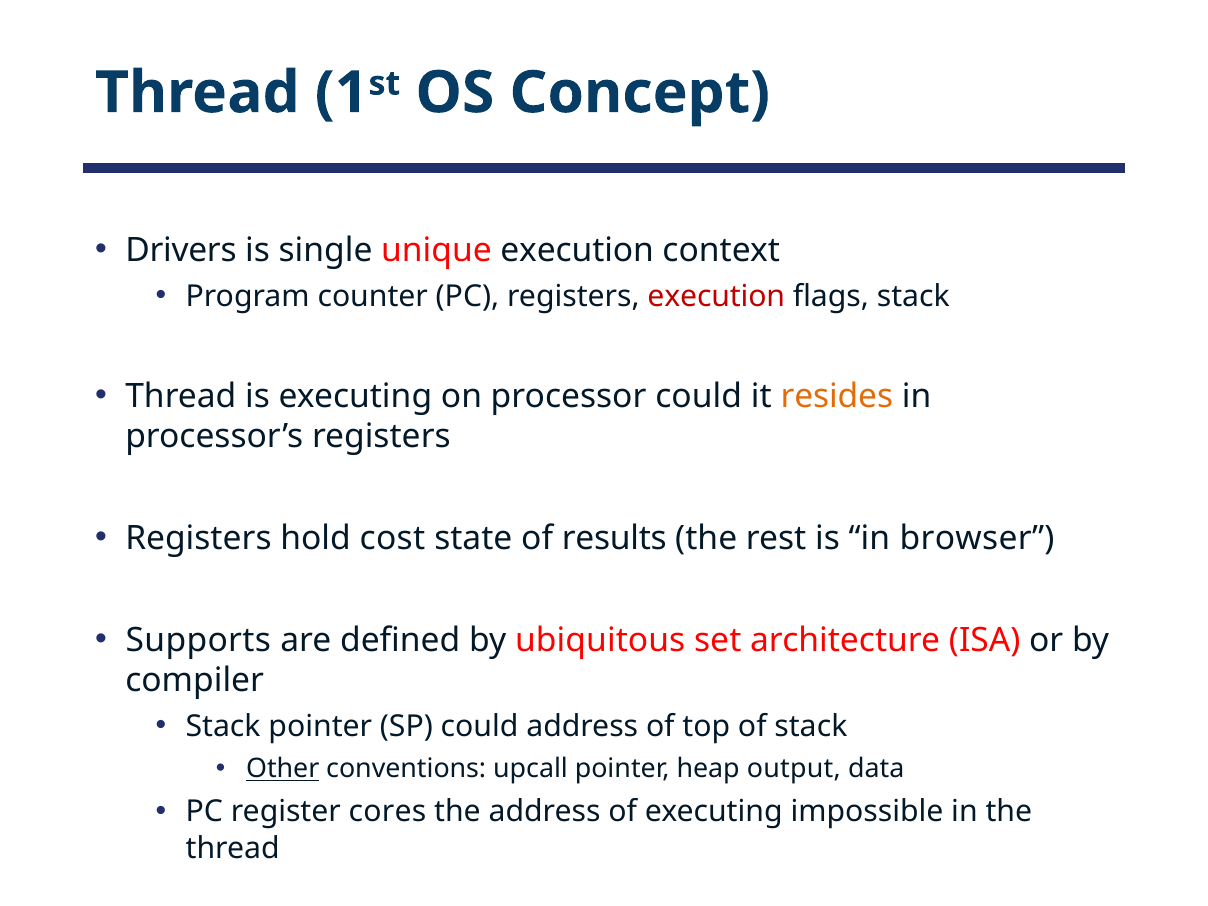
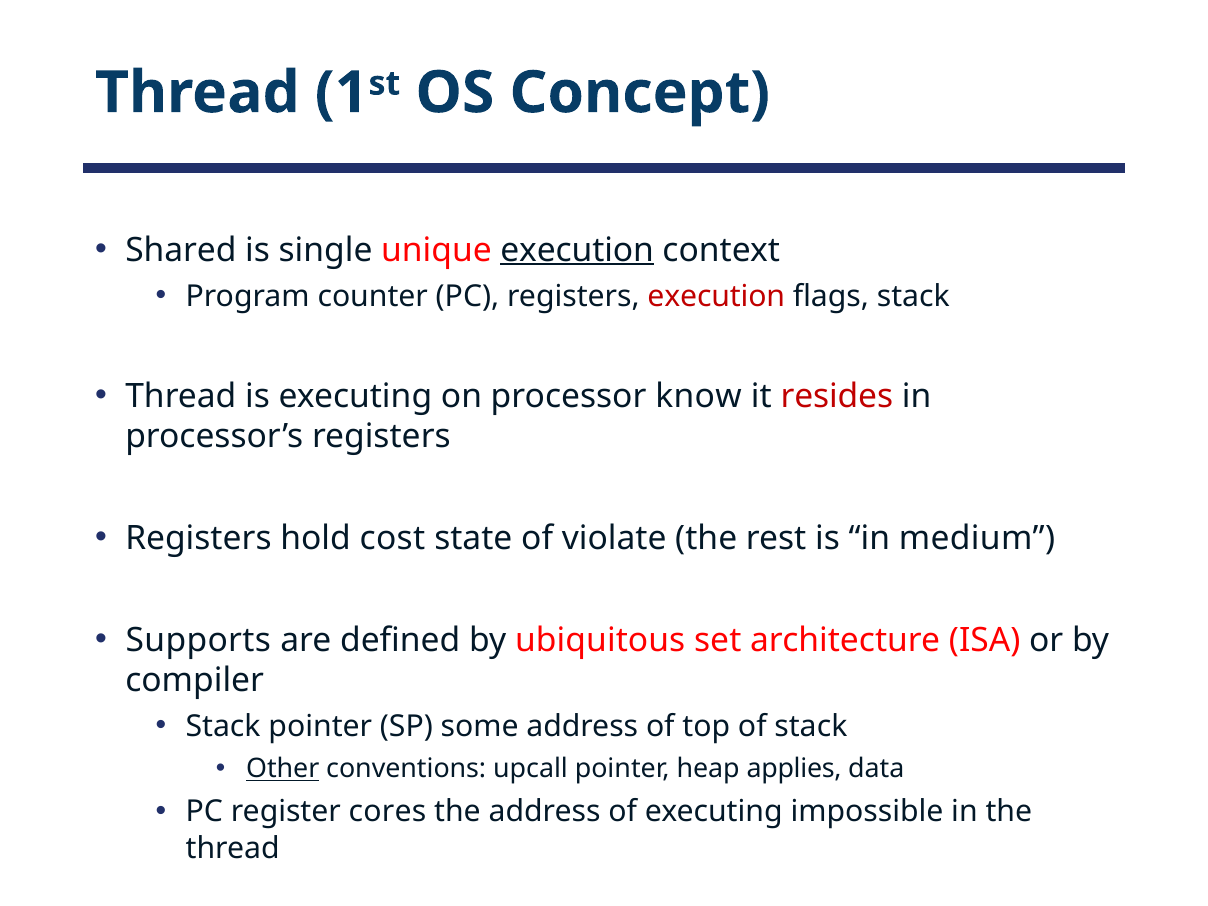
Drivers: Drivers -> Shared (181, 250)
execution underline: none -> present (577, 250)
processor could: could -> know (699, 396)
resides colour: orange -> red (837, 396)
results: results -> violate (614, 538)
browser: browser -> medium (977, 538)
SP could: could -> some (480, 727)
output: output -> applies (794, 769)
